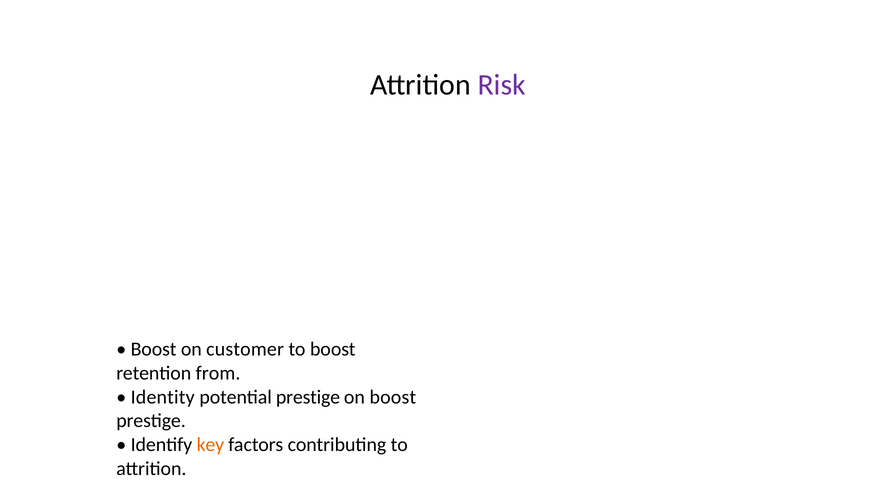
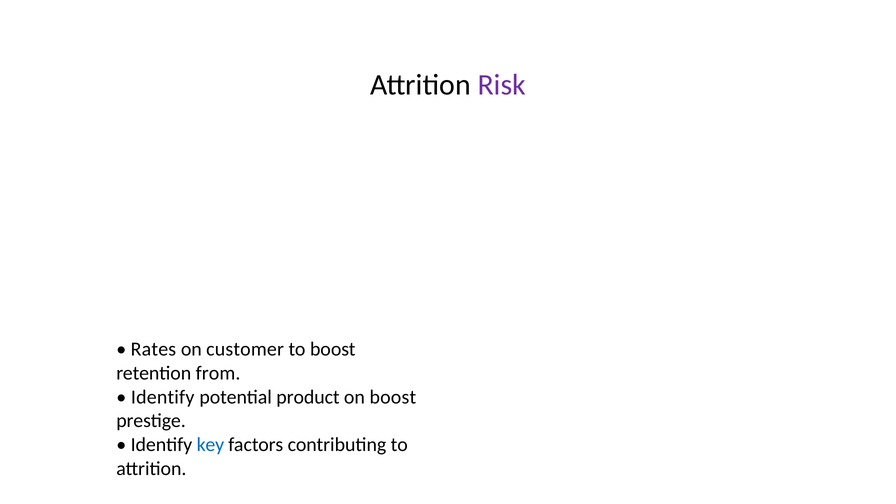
Boost: Boost -> Rates (153, 349)
Identity: Identity -> Identify (163, 397)
potential prestige: prestige -> product (308, 397)
key colour: orange -> blue (210, 445)
